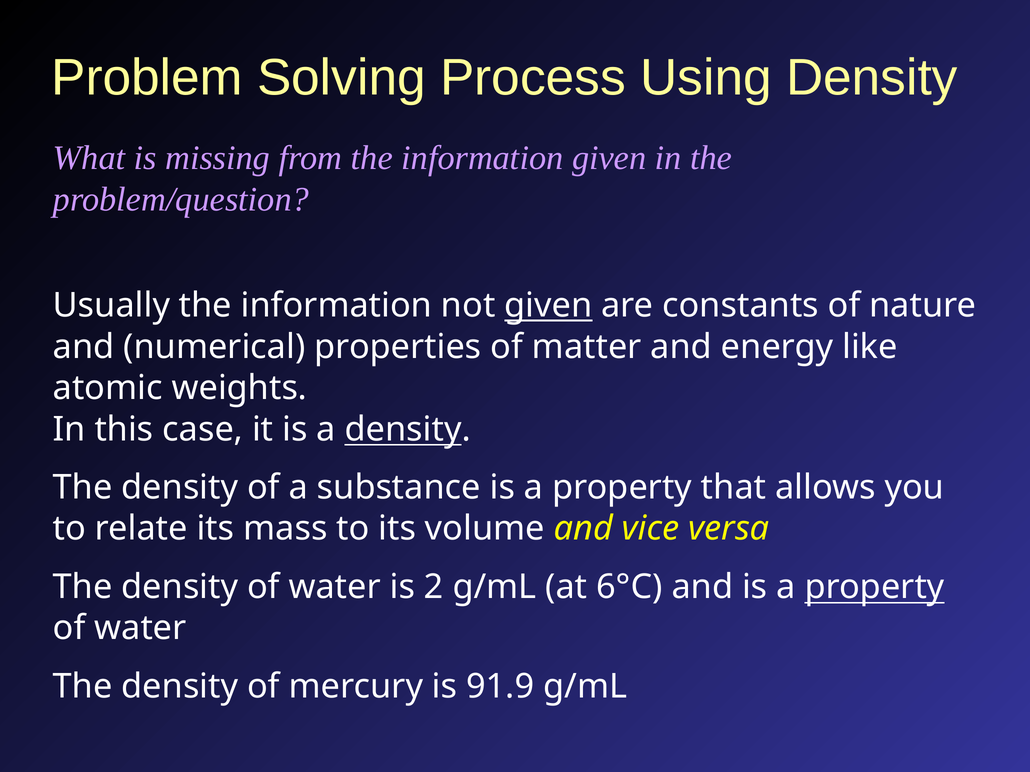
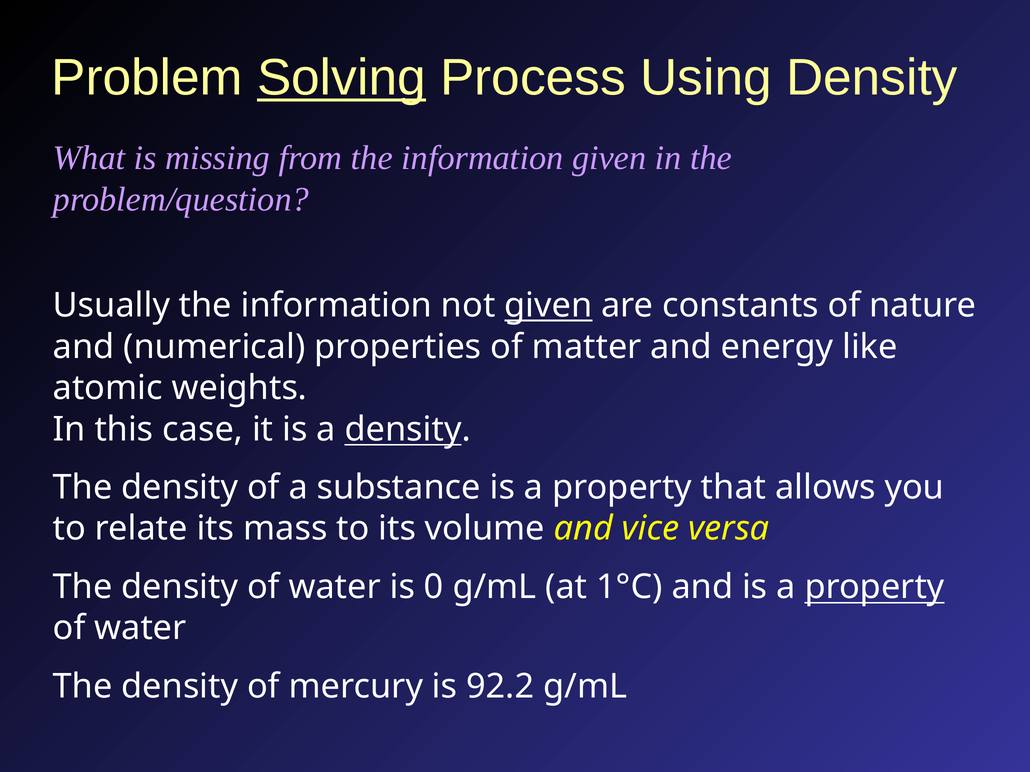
Solving underline: none -> present (341, 78)
2: 2 -> 0 (434, 587)
6°C: 6°C -> 1°C (629, 587)
91.9: 91.9 -> 92.2 (500, 687)
